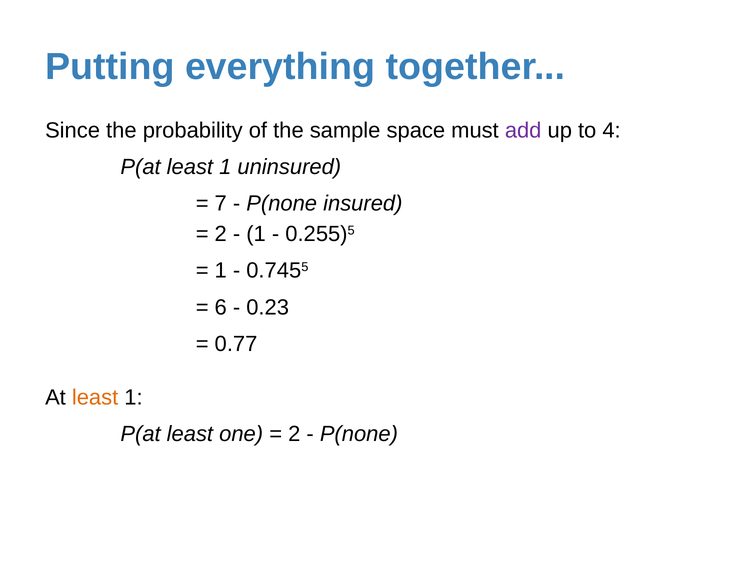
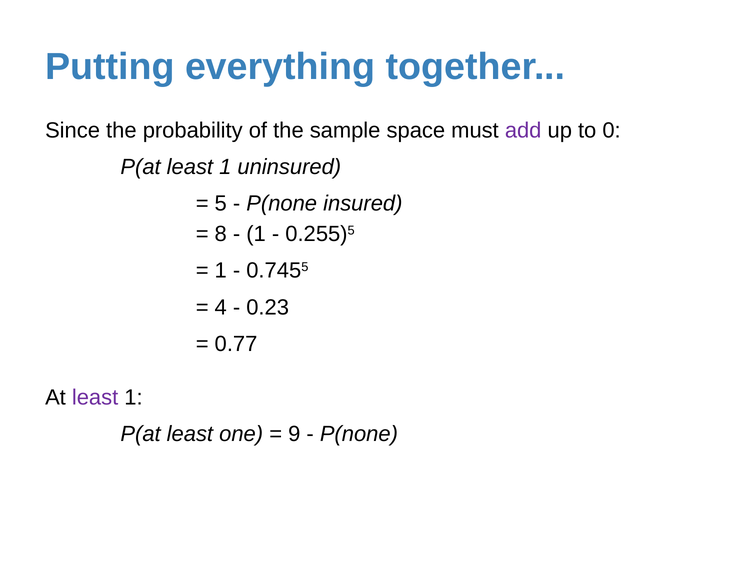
4: 4 -> 0 (612, 130)
7: 7 -> 5 (221, 203)
2: 2 -> 8 (221, 234)
6: 6 -> 4 (221, 307)
least colour: orange -> purple (95, 397)
2: 2 -> 9 (294, 434)
